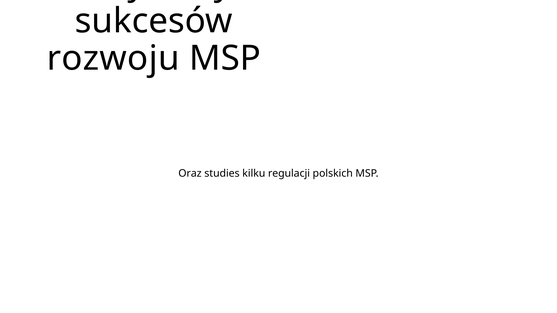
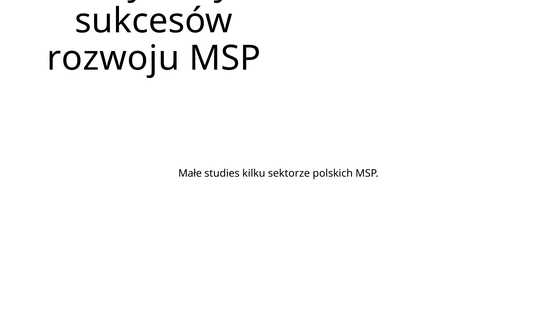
Oraz: Oraz -> Małe (190, 174)
regulacji: regulacji -> sektorze (289, 174)
